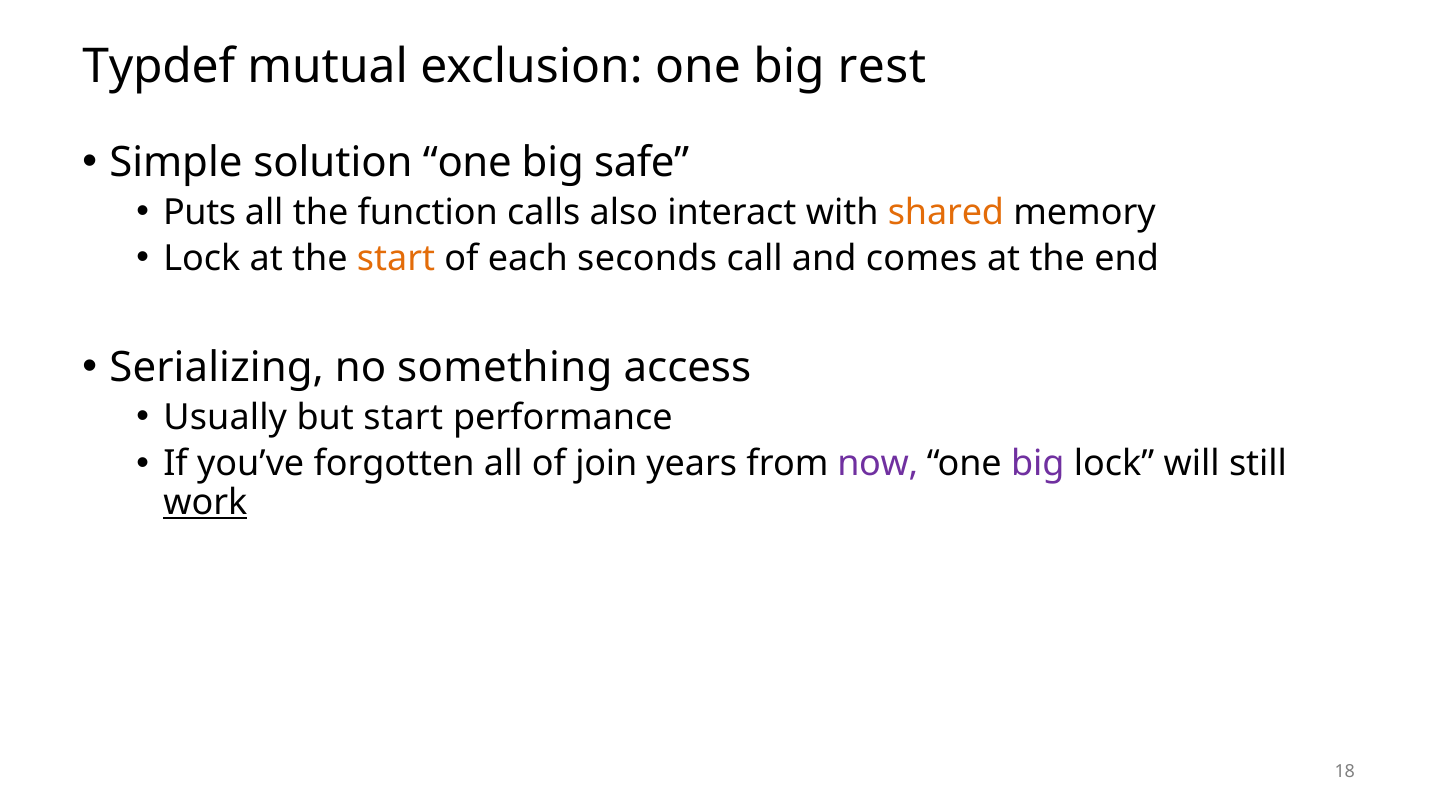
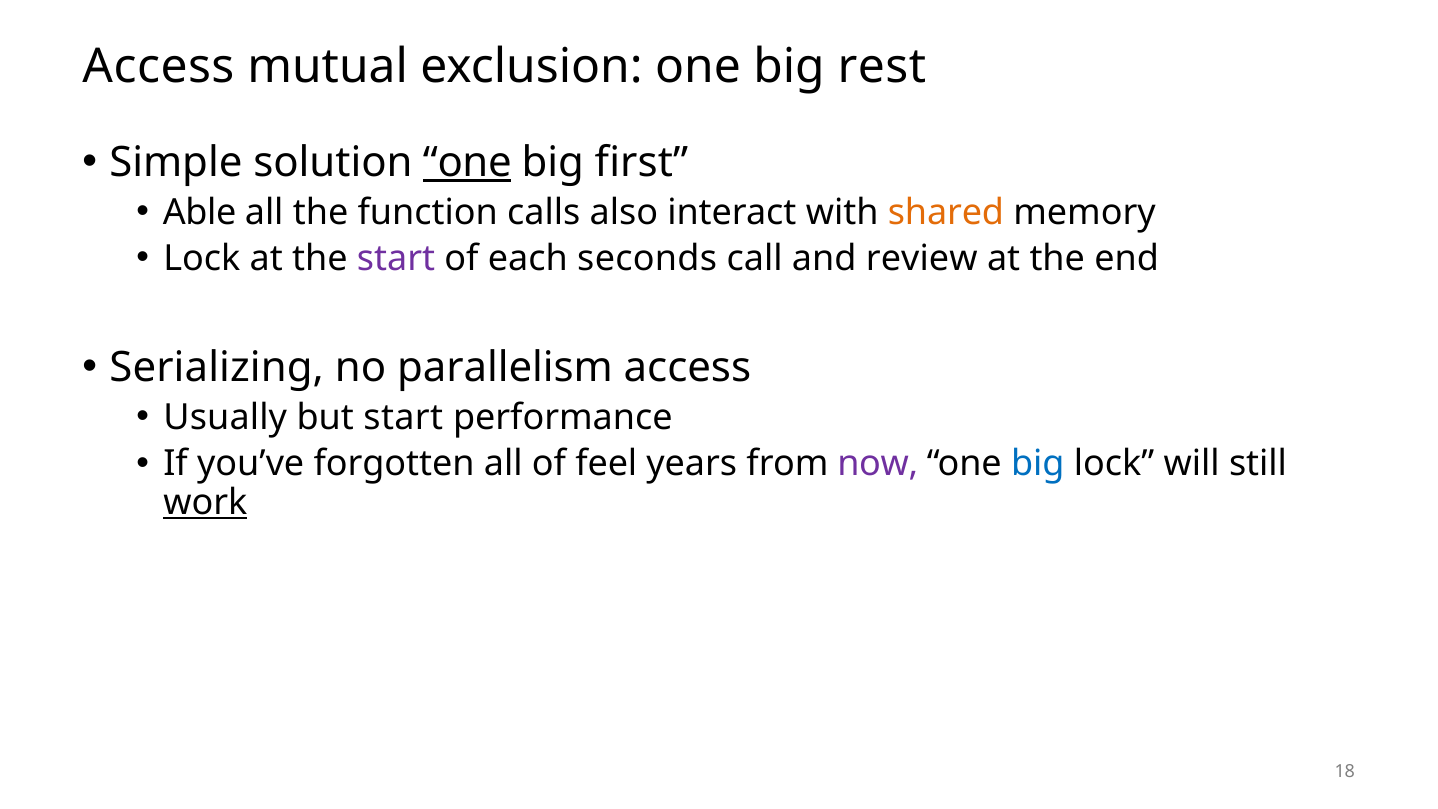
Typdef: Typdef -> Access (158, 67)
one underline: none -> present (467, 163)
safe: safe -> first (641, 163)
Puts: Puts -> Able (200, 212)
start colour: orange -> purple (396, 258)
comes: comes -> review (922, 258)
something: something -> parallelism (505, 368)
join: join -> feel (606, 464)
big colour: purple -> blue (1038, 464)
